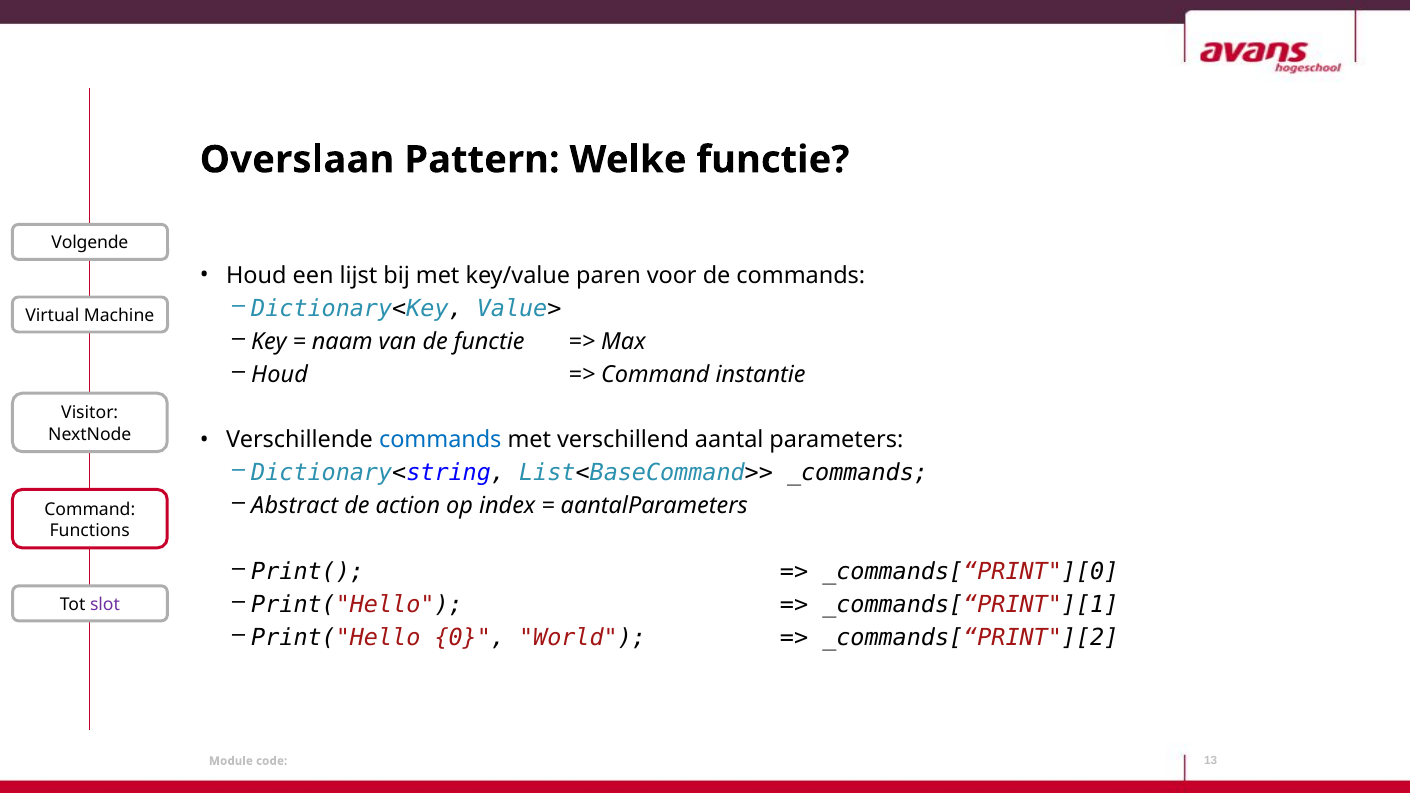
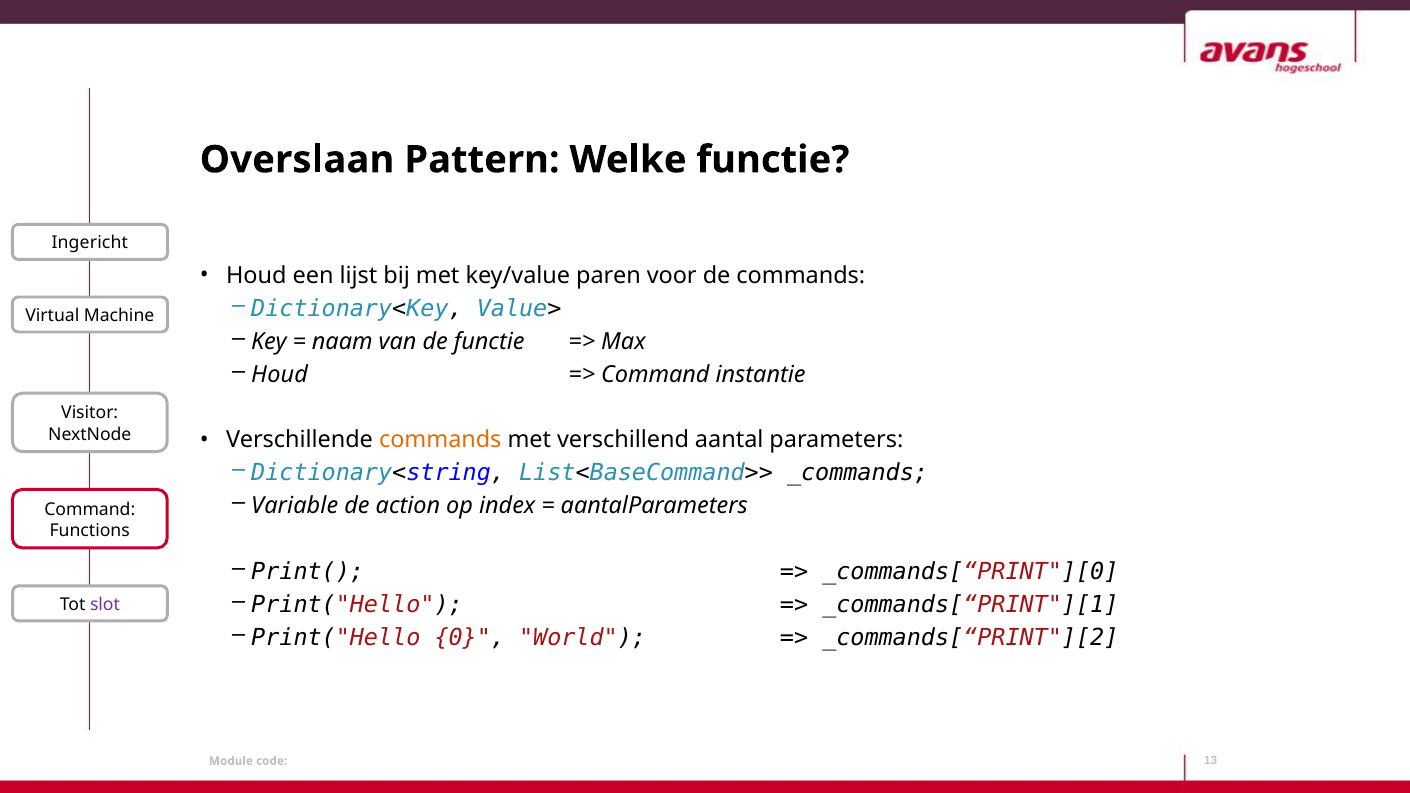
Volgende: Volgende -> Ingericht (90, 243)
commands colour: blue -> orange (440, 440)
Abstract: Abstract -> Variable (295, 506)
